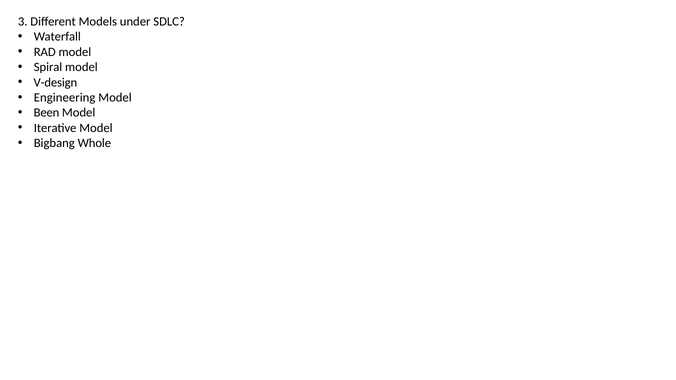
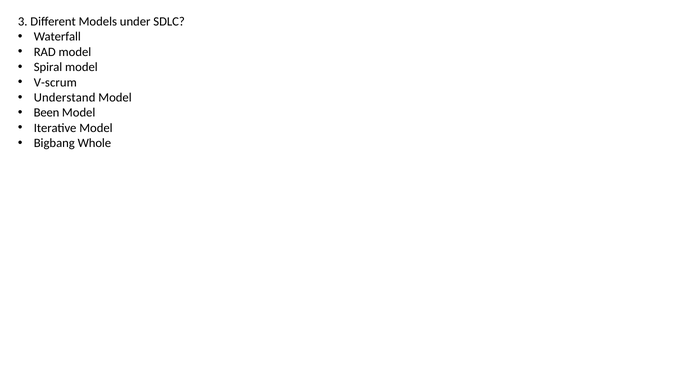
V-design: V-design -> V-scrum (55, 82)
Engineering: Engineering -> Understand (65, 98)
